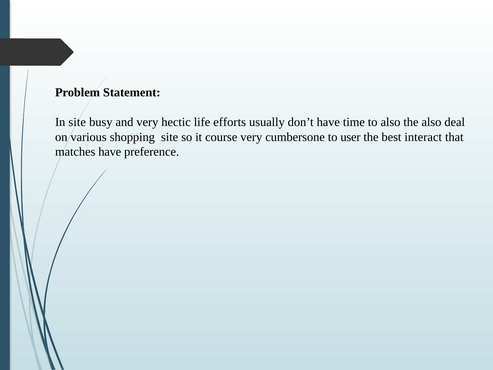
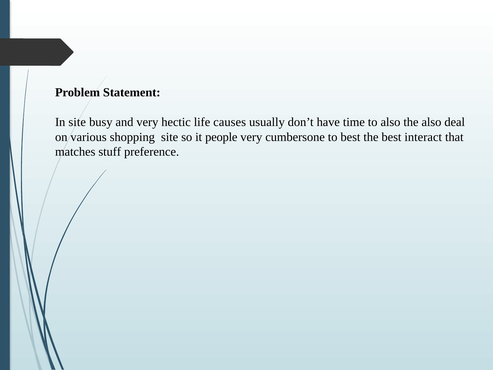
efforts: efforts -> causes (230, 122)
course: course -> people (221, 137)
to user: user -> best (350, 137)
matches have: have -> stuff (110, 152)
